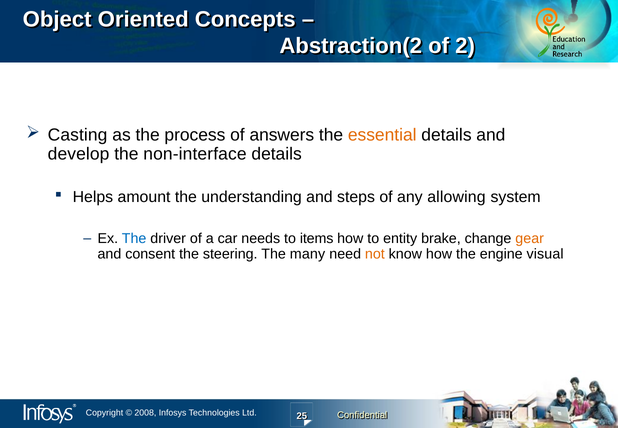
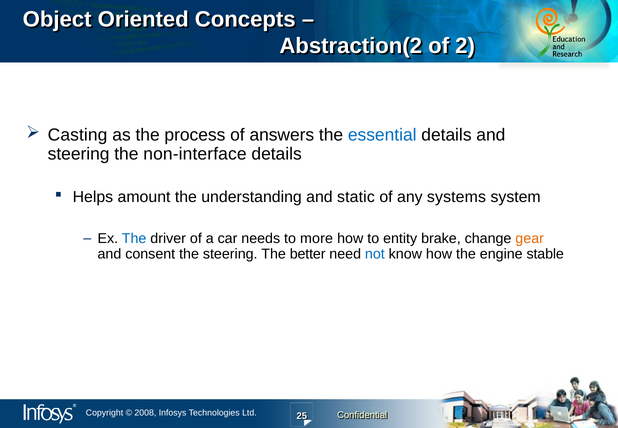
essential colour: orange -> blue (382, 135)
develop: develop -> steering (79, 154)
steps: steps -> static (356, 197)
allowing: allowing -> systems (456, 197)
items: items -> more (317, 239)
many: many -> better (308, 254)
not colour: orange -> blue (375, 254)
visual: visual -> stable (545, 254)
